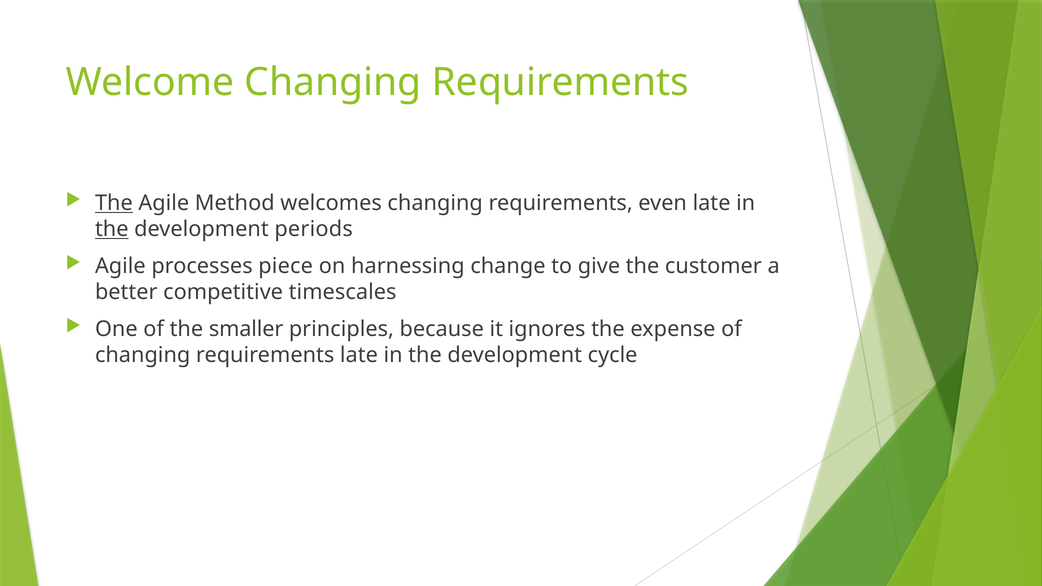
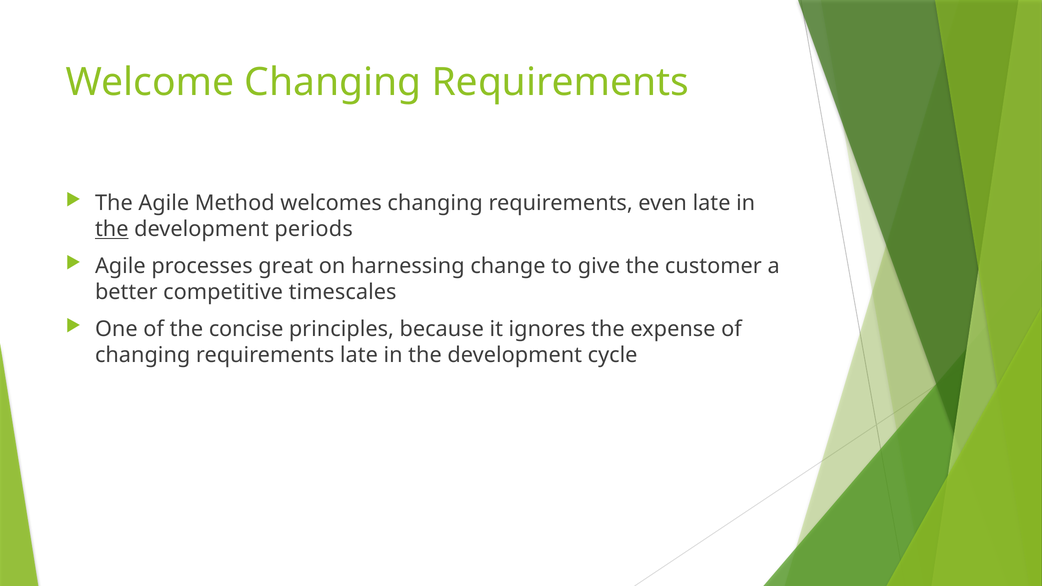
The underline: present -> none (114, 203)
piece: piece -> great (286, 266)
smaller: smaller -> concise (246, 329)
